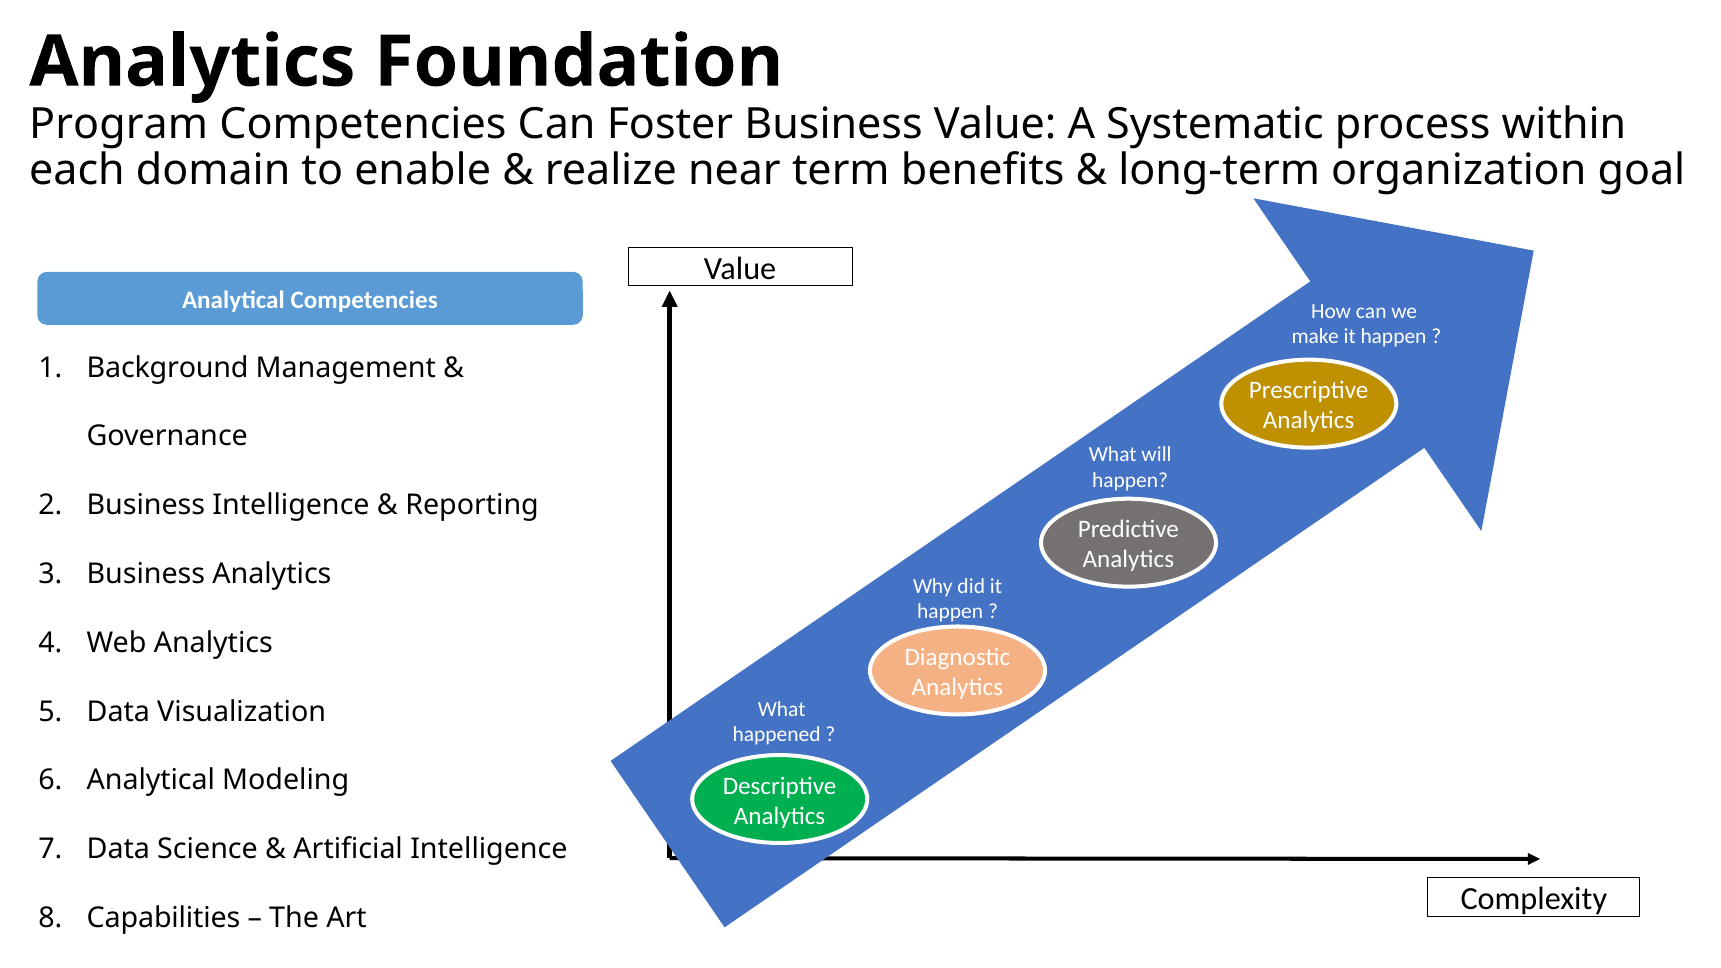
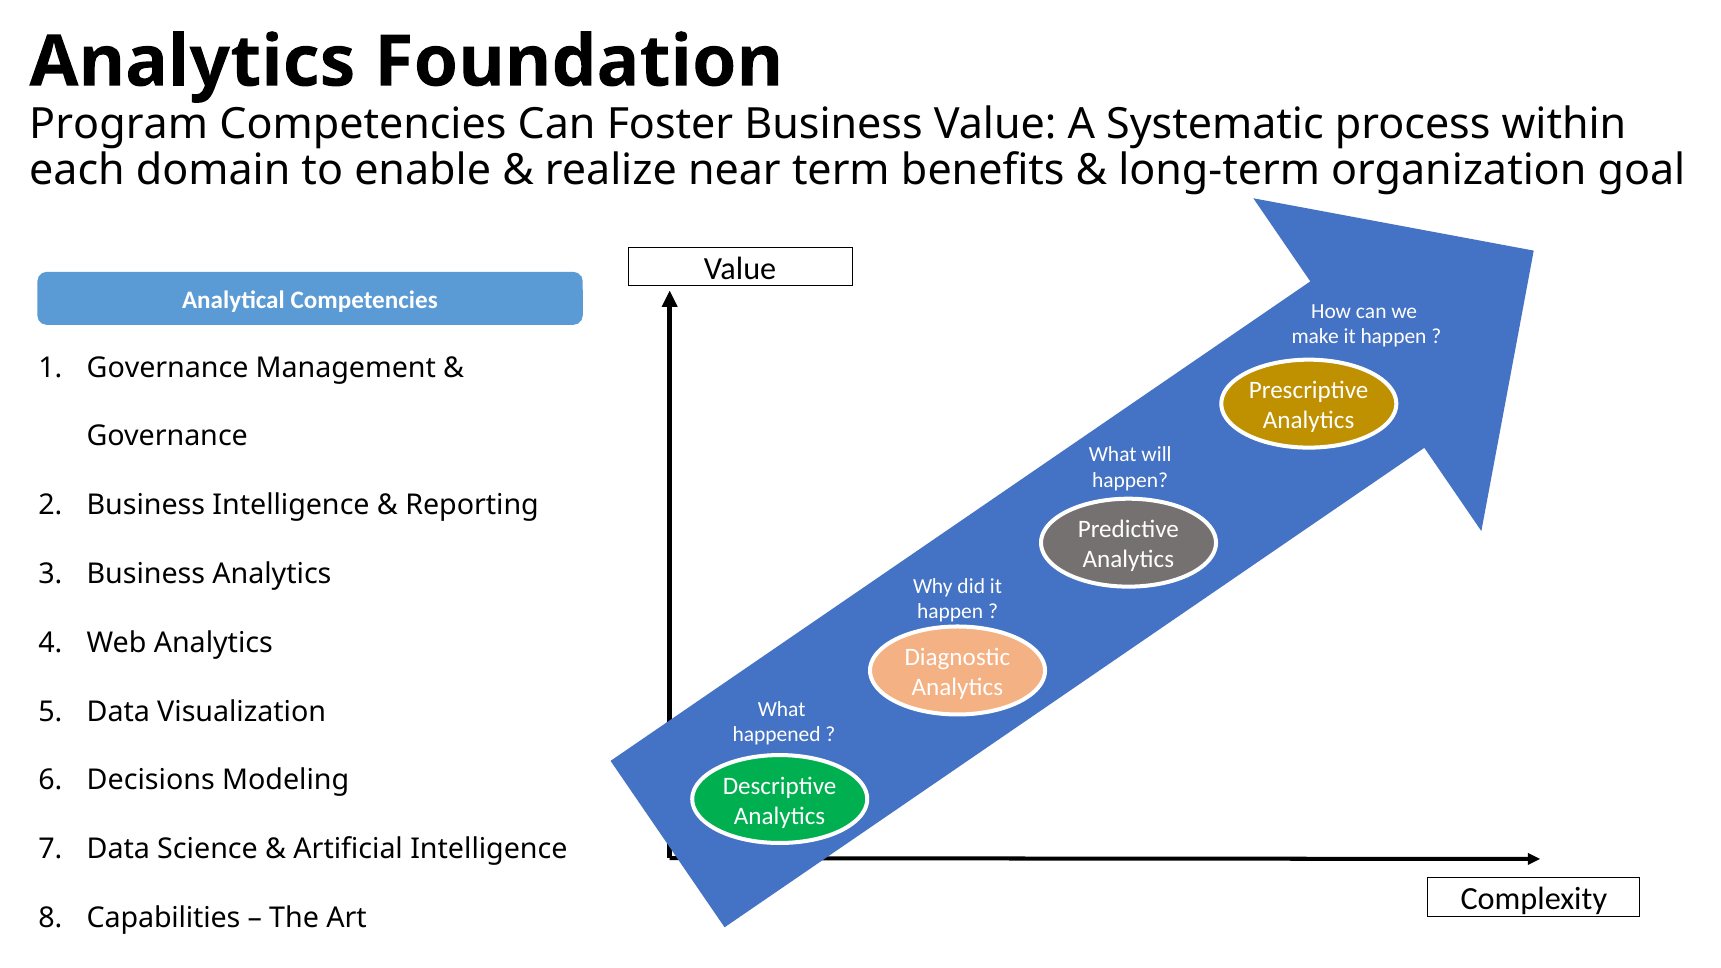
Background: Background -> Governance (168, 368)
Analytical: Analytical -> Decisions (151, 780)
